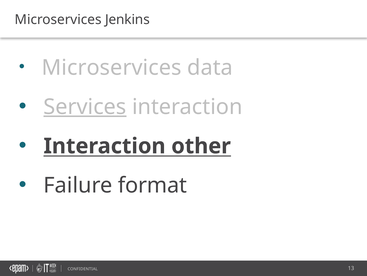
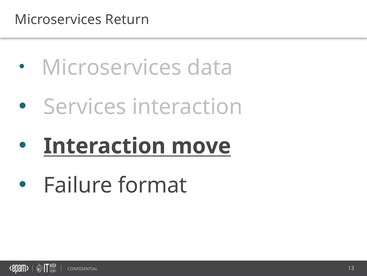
Jenkins: Jenkins -> Return (127, 20)
Services underline: present -> none (85, 107)
other: other -> move (201, 146)
